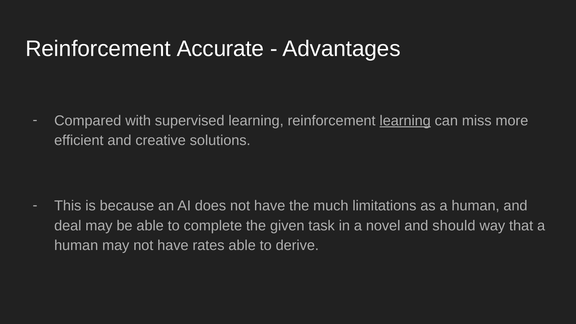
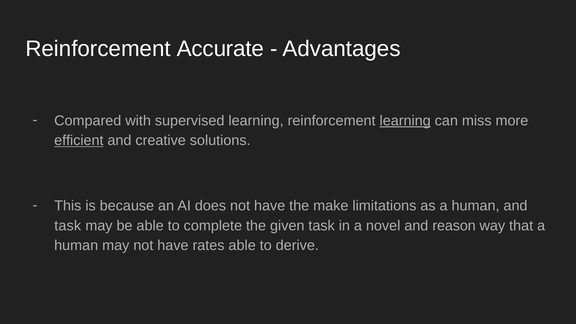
efficient underline: none -> present (79, 141)
much: much -> make (331, 206)
deal: deal -> task (68, 226)
should: should -> reason (454, 226)
